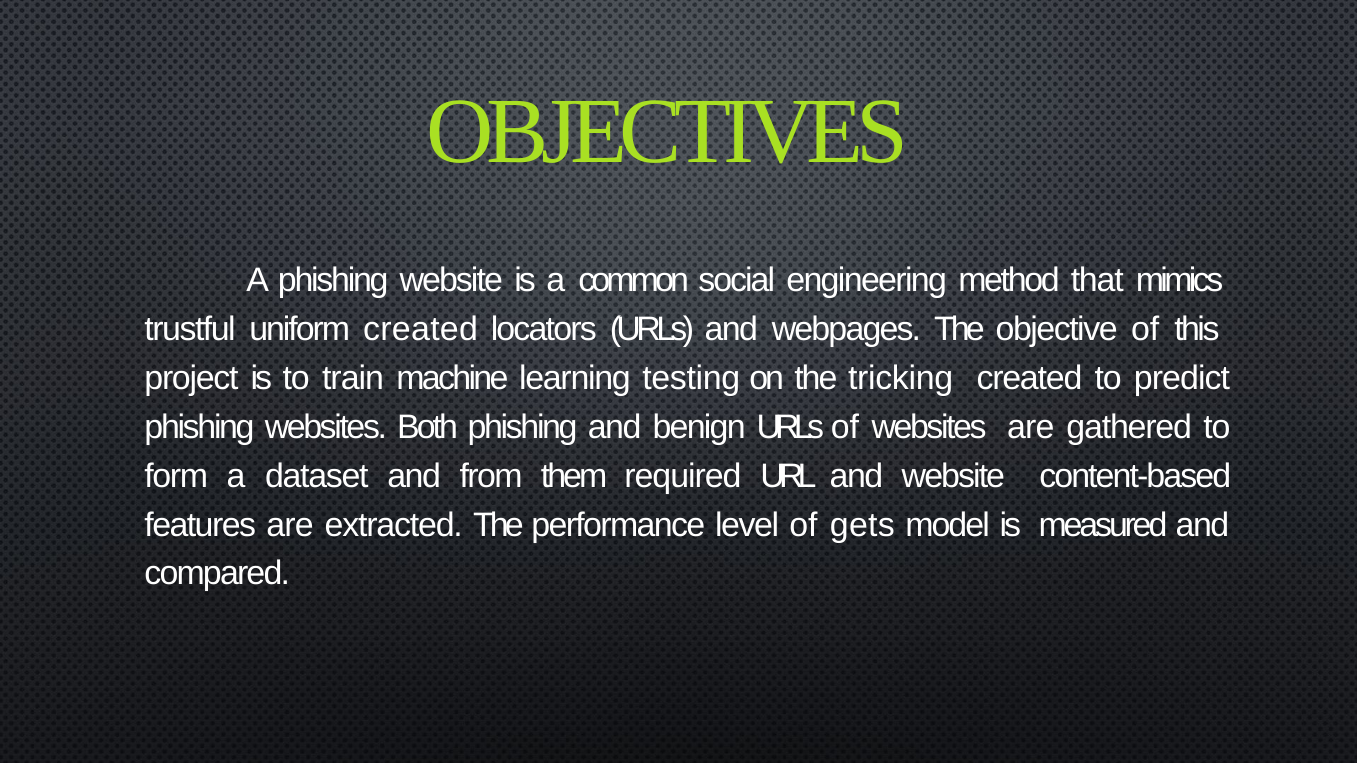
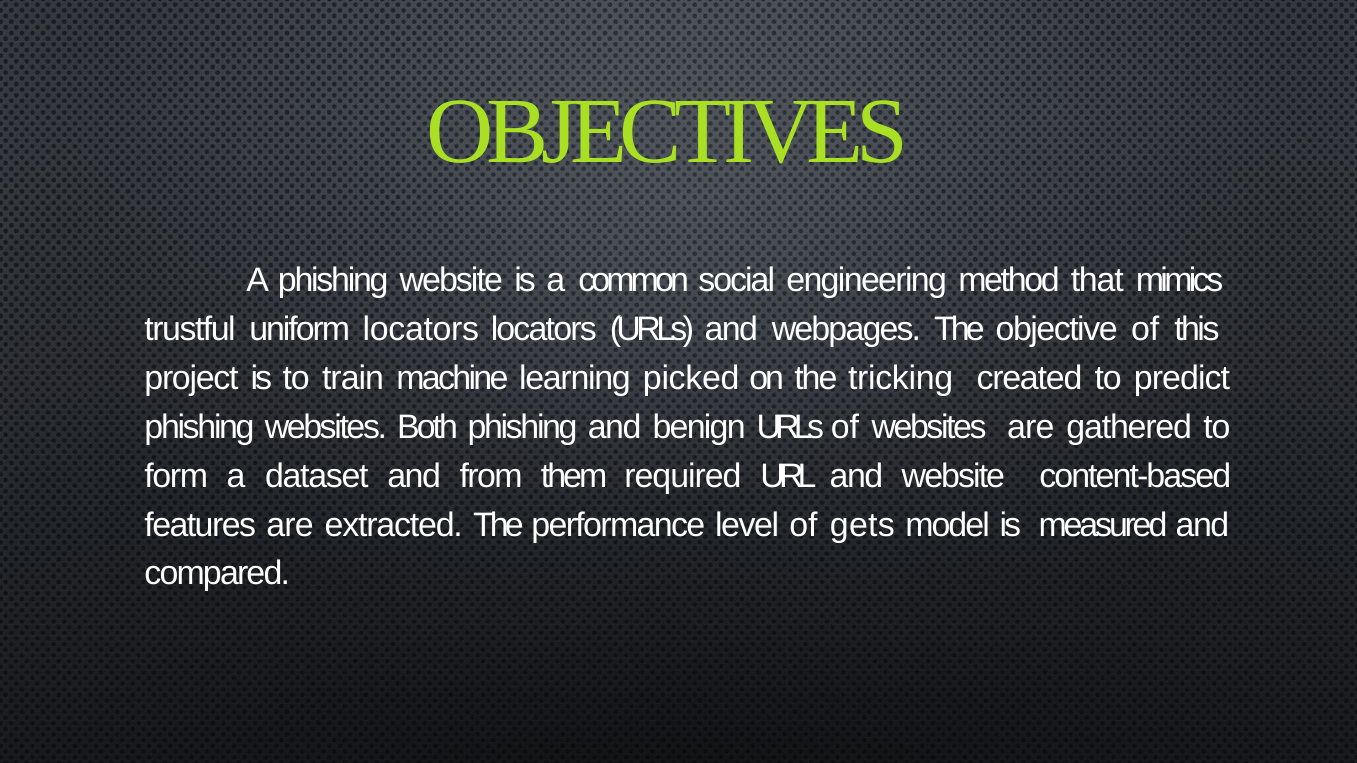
uniform created: created -> locators (421, 330)
testing: testing -> picked (691, 379)
